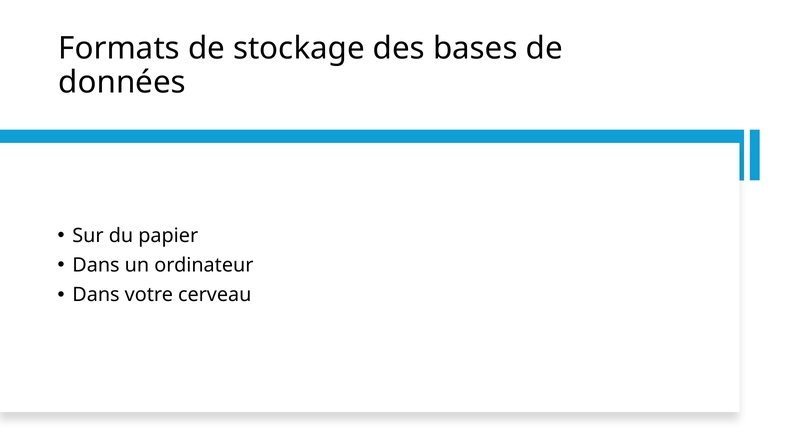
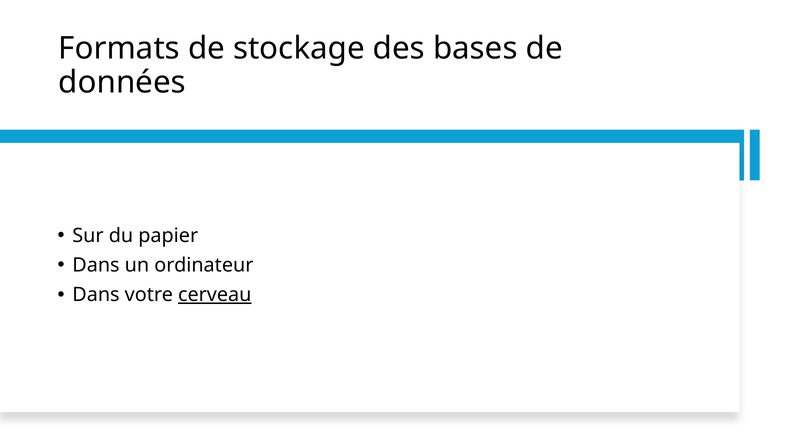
cerveau underline: none -> present (215, 295)
